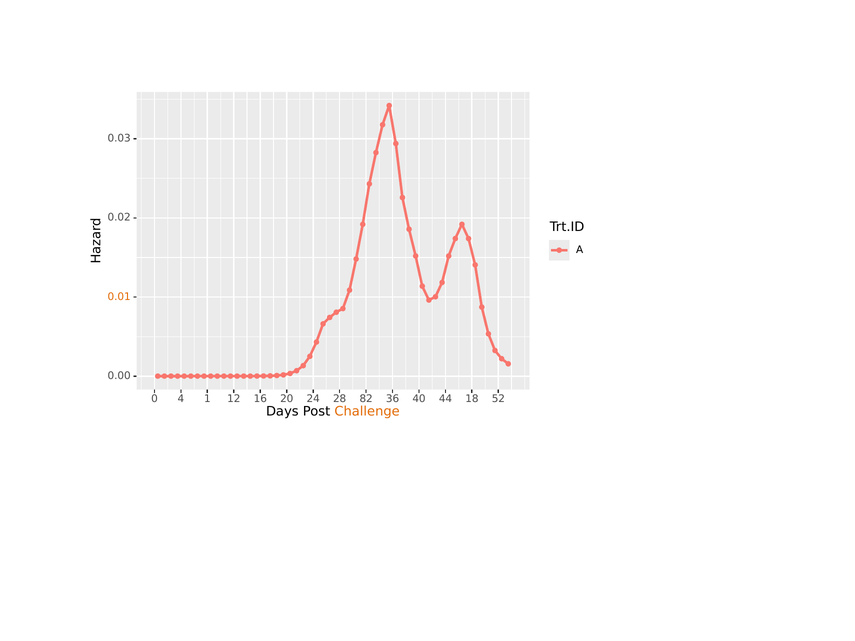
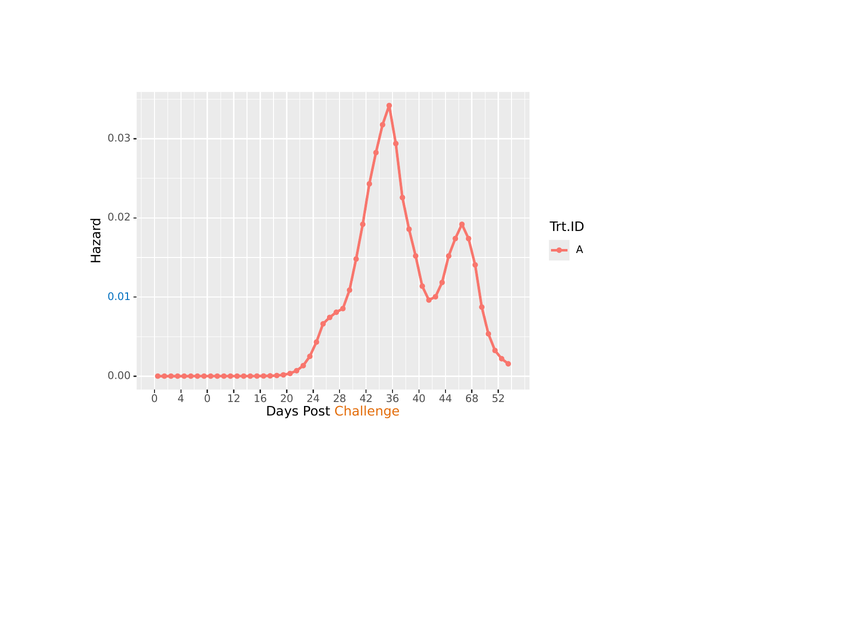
0.01 colour: orange -> blue (119, 297)
4 1: 1 -> 0 (207, 399)
82: 82 -> 42 (366, 399)
18: 18 -> 68 (472, 399)
